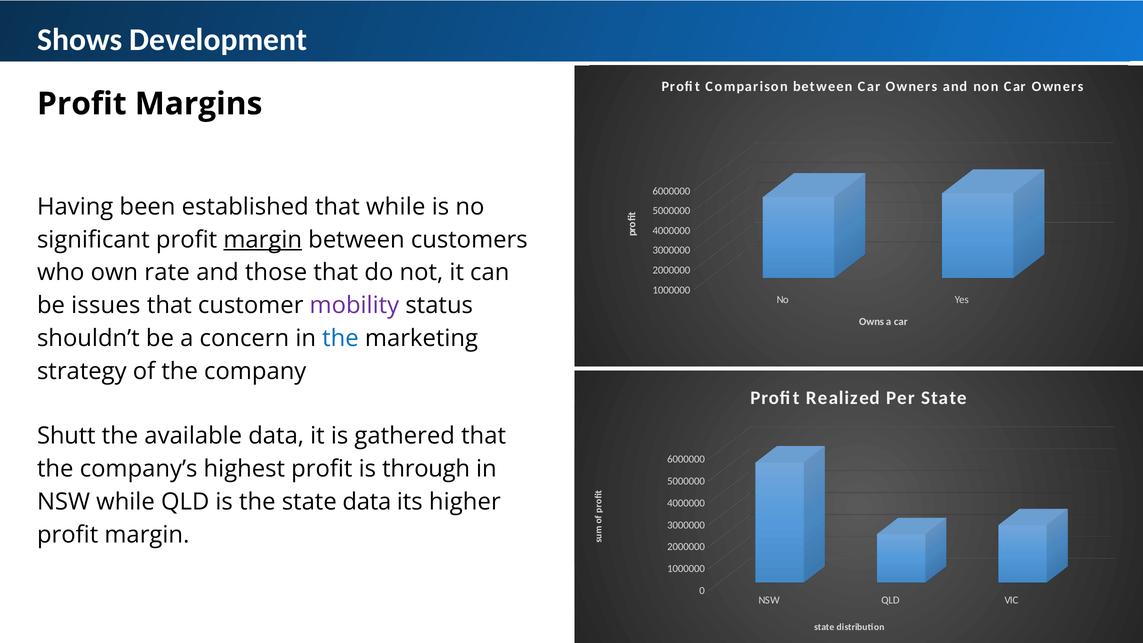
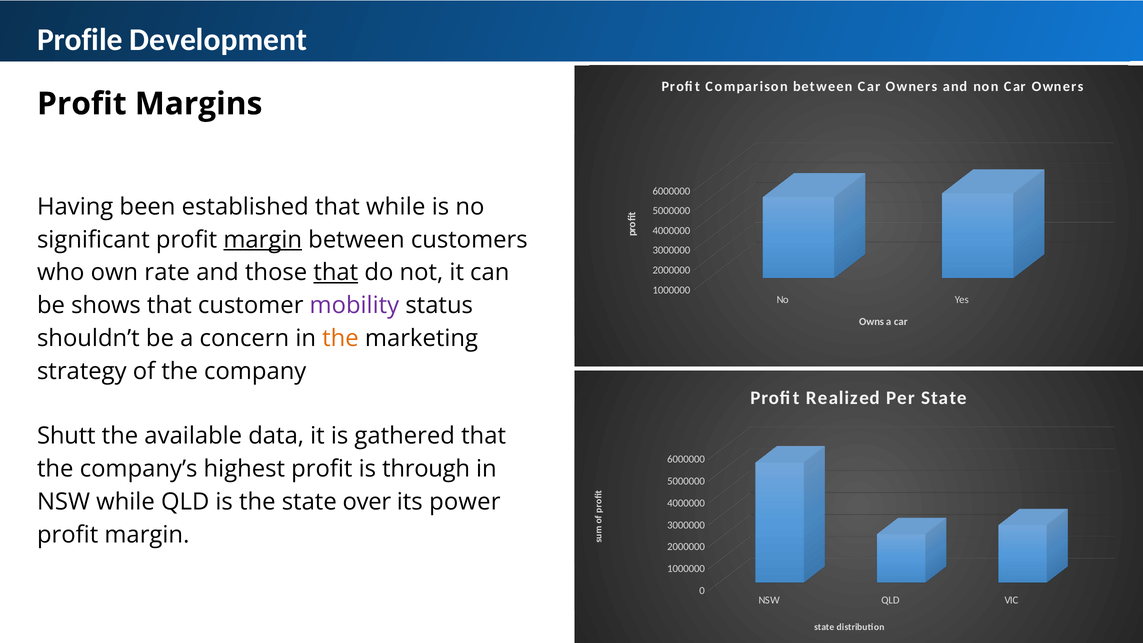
Shows: Shows -> Profile (80, 40)
that underline: none -> present (336, 273)
issues: issues -> shows (106, 305)
the colour: blue -> orange (340, 338)
state data: data -> over (367, 502)
higher: higher -> power (465, 502)
